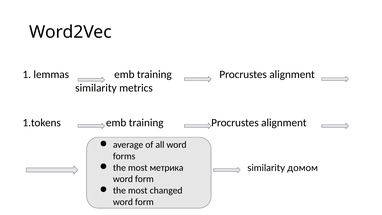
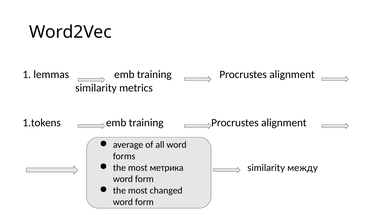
домом: домом -> между (303, 168)
